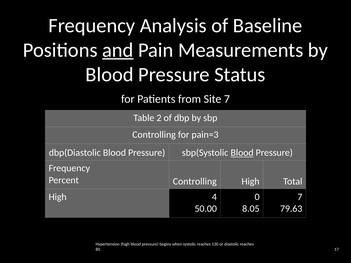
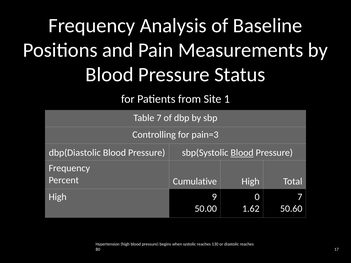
and underline: present -> none (118, 50)
Site 7: 7 -> 1 (227, 99)
Table 2: 2 -> 7 (159, 118)
Percent Controlling: Controlling -> Cumulative (195, 182)
4: 4 -> 9 (214, 197)
8.05: 8.05 -> 1.62 (251, 209)
79.63: 79.63 -> 50.60 (291, 209)
